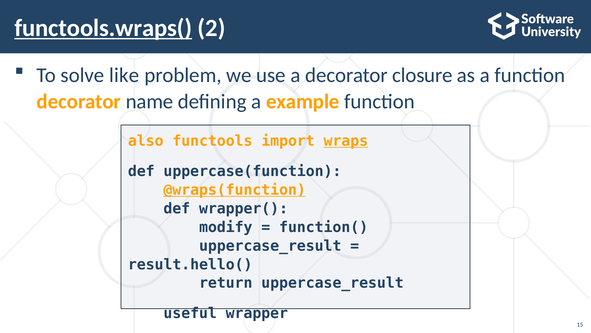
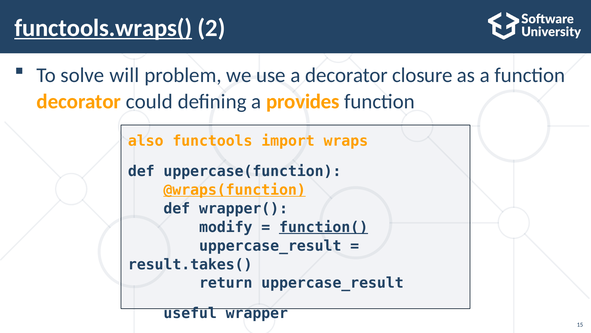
like: like -> will (124, 75)
name: name -> could (149, 101)
example: example -> provides (303, 101)
wraps underline: present -> none (346, 141)
function( underline: none -> present (324, 227)
result.hello(: result.hello( -> result.takes( (190, 264)
